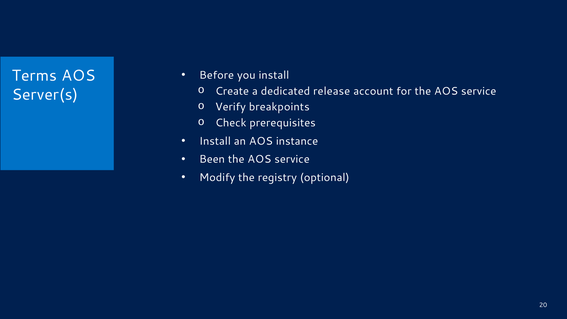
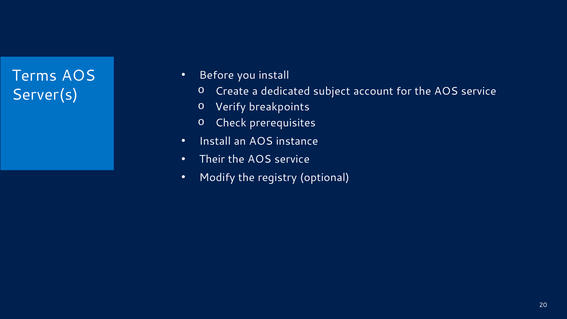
release: release -> subject (332, 91)
Been: Been -> Their (212, 159)
